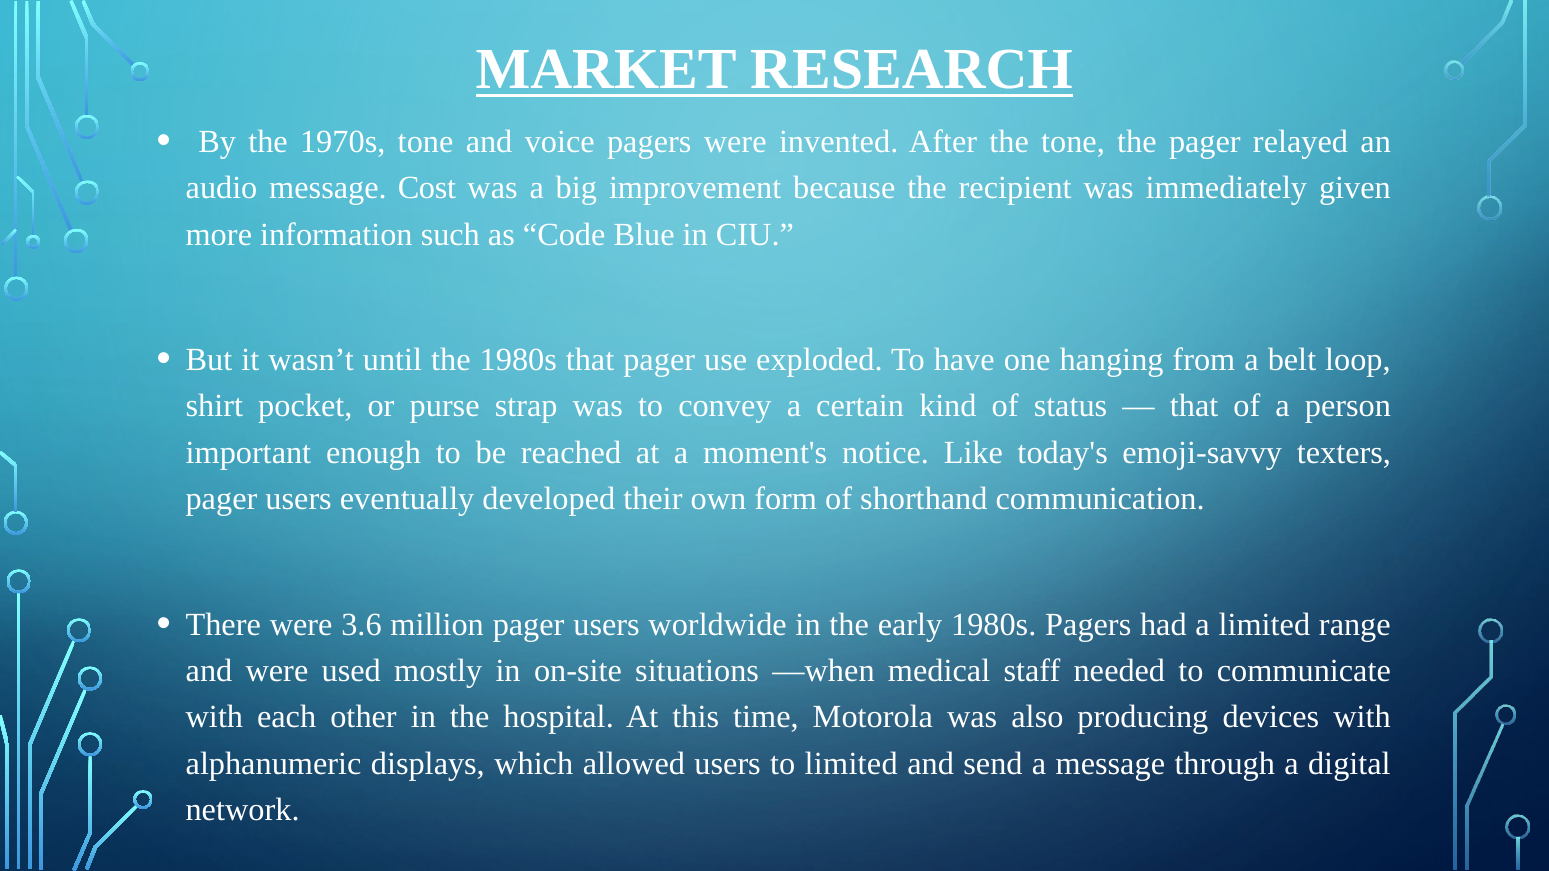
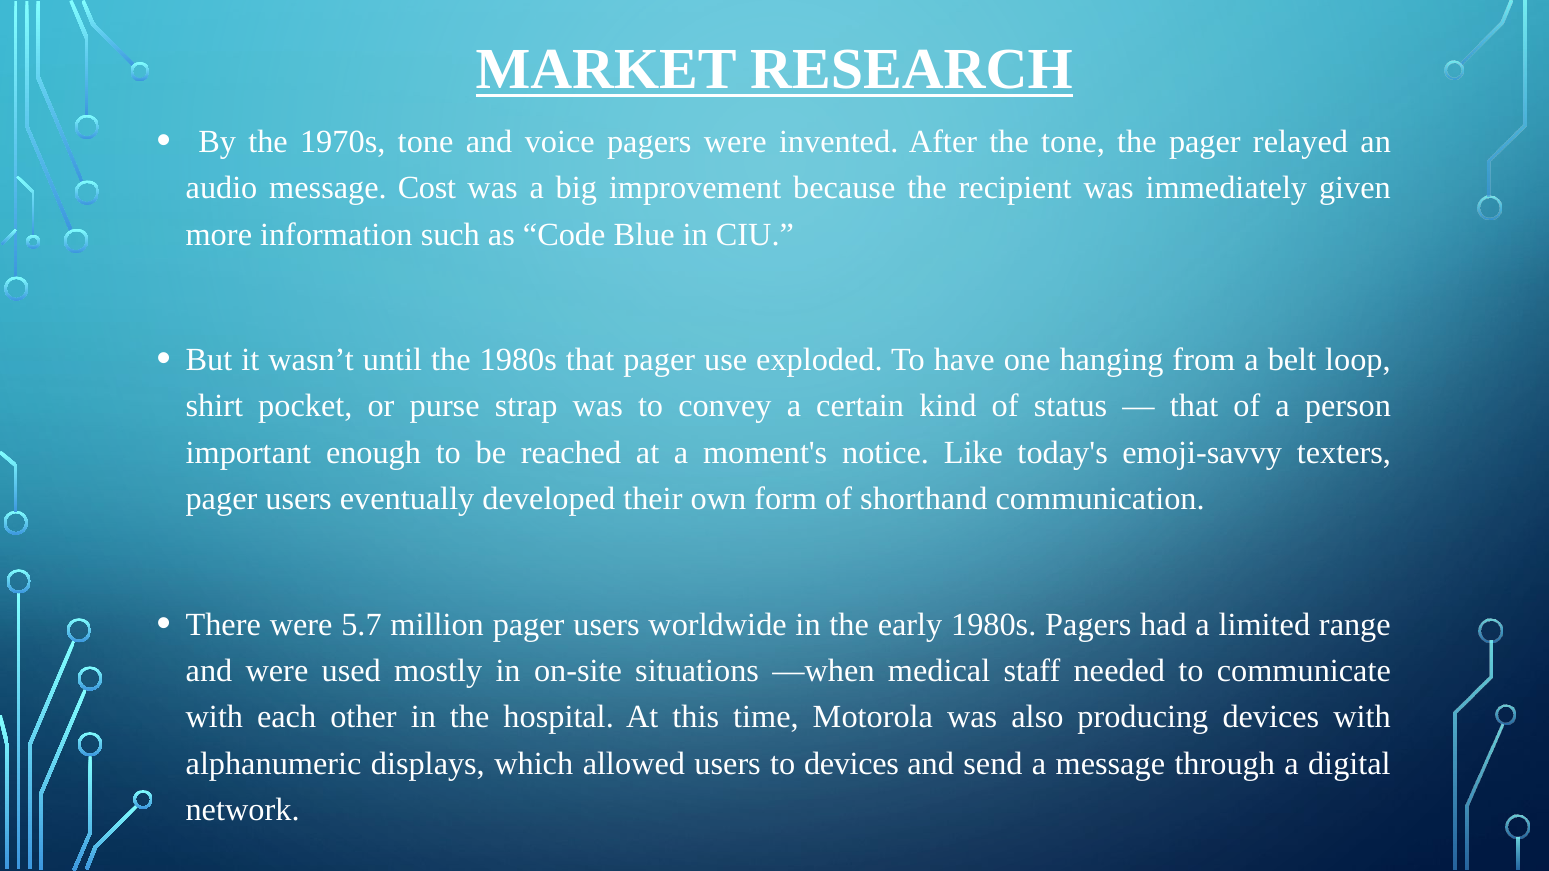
3.6: 3.6 -> 5.7 (362, 625)
to limited: limited -> devices (851, 764)
